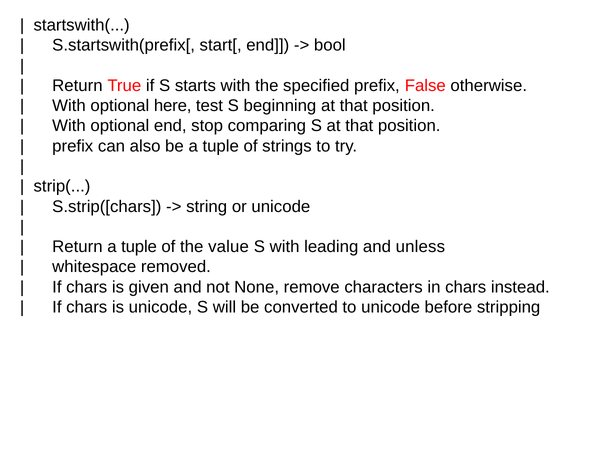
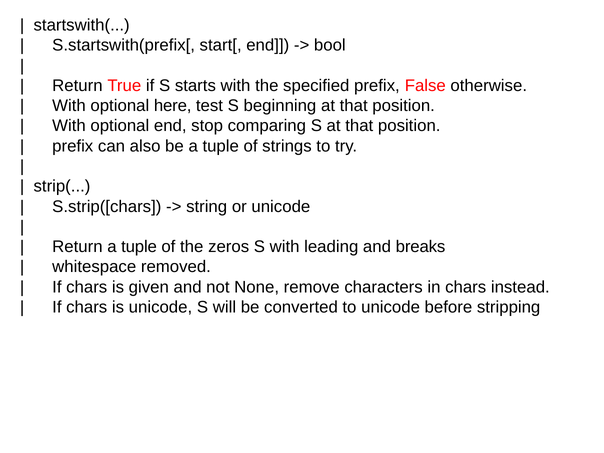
value: value -> zeros (229, 247)
unless: unless -> breaks (421, 247)
